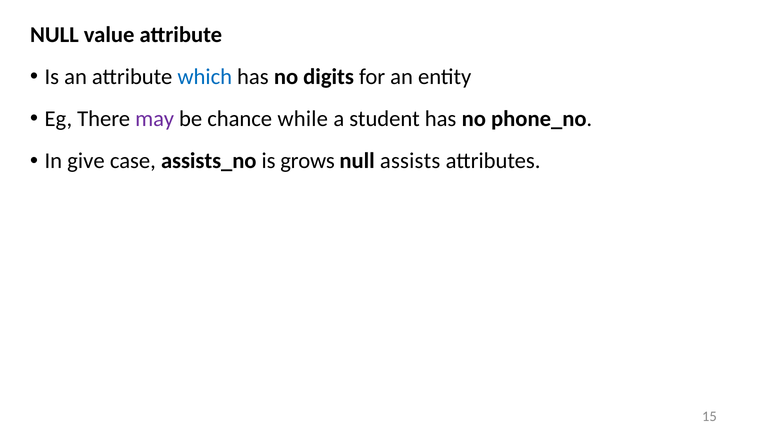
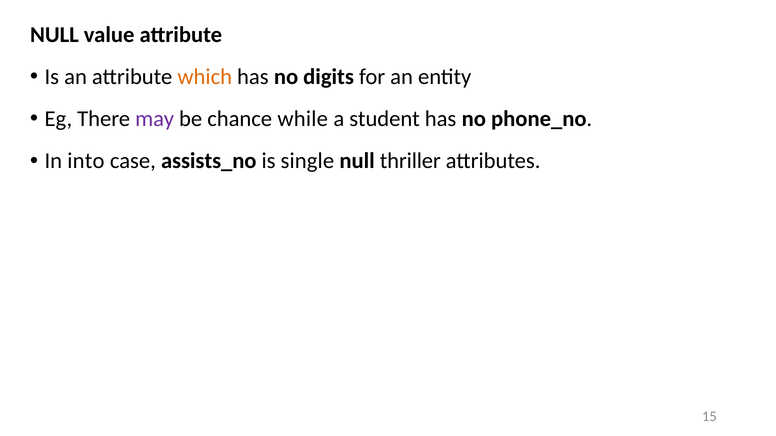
which colour: blue -> orange (205, 77)
give: give -> into (86, 161)
grows: grows -> single (307, 161)
assists: assists -> thriller (410, 161)
